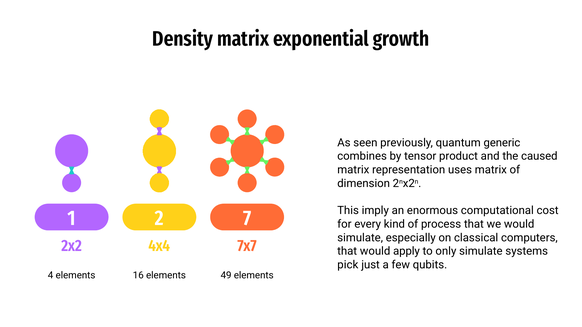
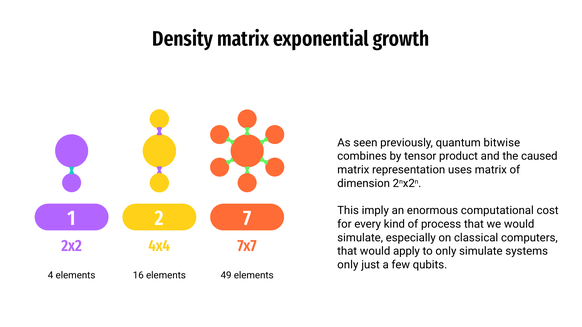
generic: generic -> bitwise (502, 143)
pick: pick -> only (348, 265)
